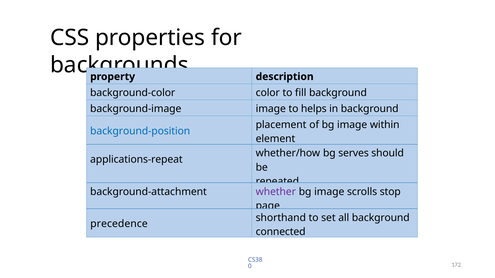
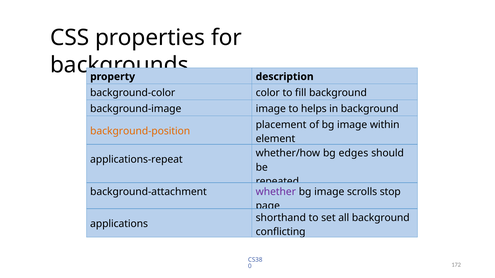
background-position colour: blue -> orange (140, 131)
serves: serves -> edges (353, 153)
precedence: precedence -> applications (119, 224)
connected: connected -> conflicting (281, 232)
